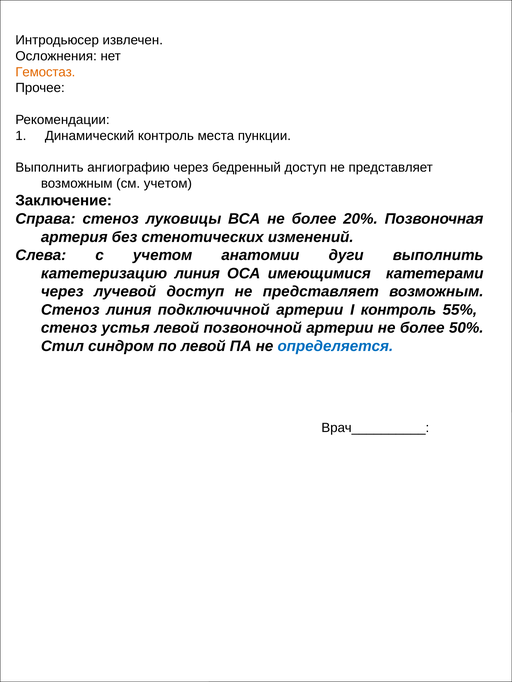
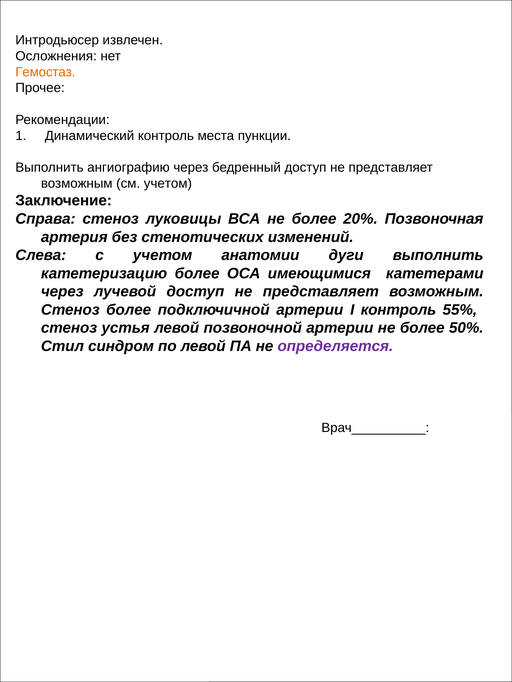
катетеризацию линия: линия -> более (197, 274)
Стеноз линия: линия -> более (129, 310)
определяется colour: blue -> purple (335, 346)
